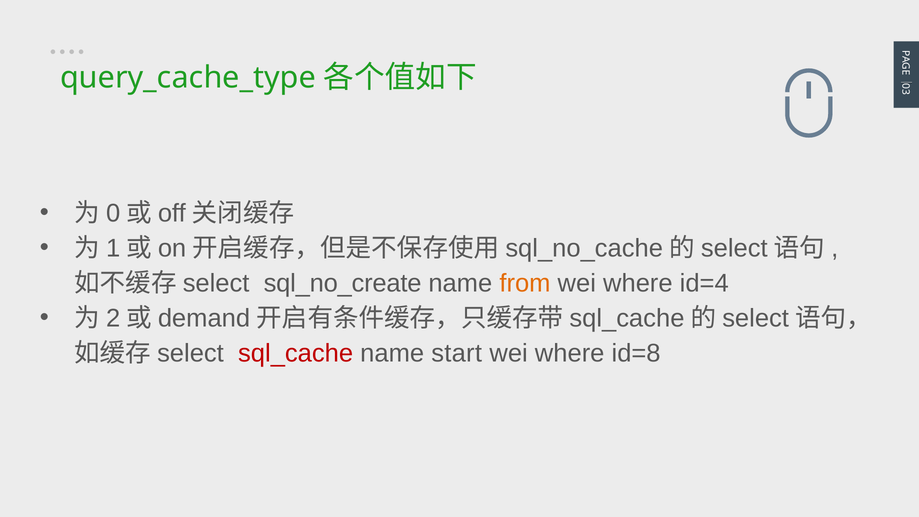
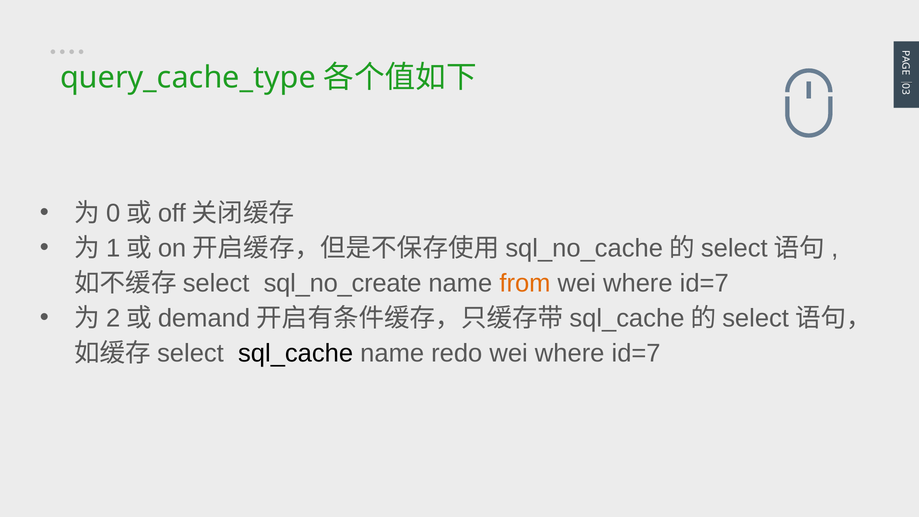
id=4: id=4 -> id=7 (704, 283)
sql_cache colour: red -> black (296, 353)
start: start -> redo (457, 353)
id=8: id=8 -> id=7 (636, 353)
